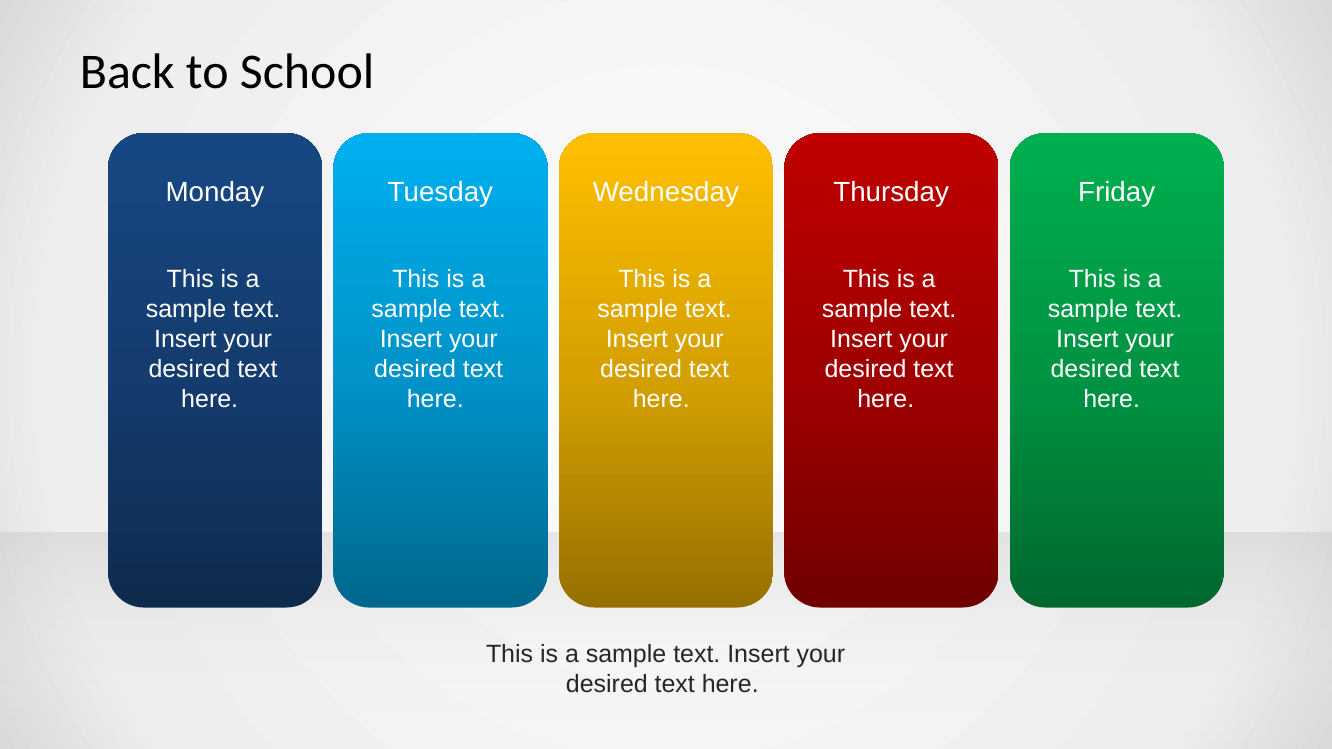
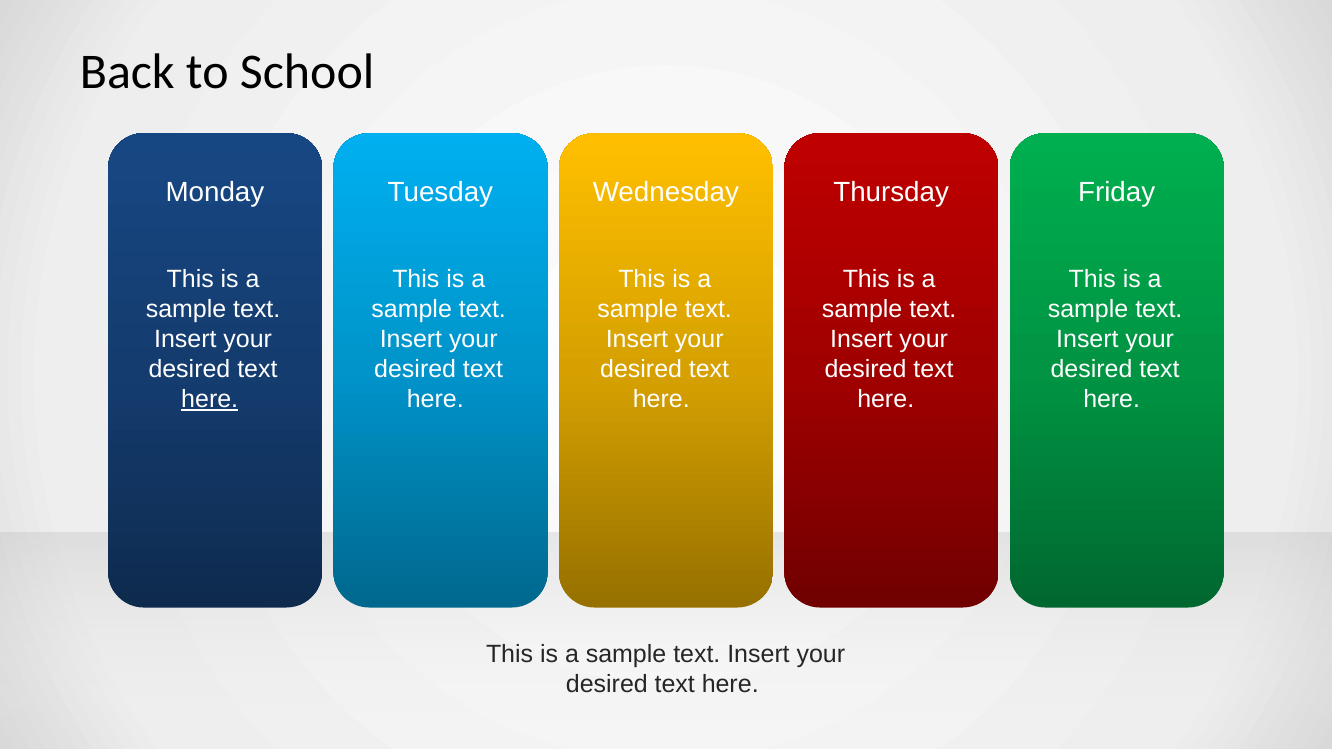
here underline: none -> present (210, 400)
